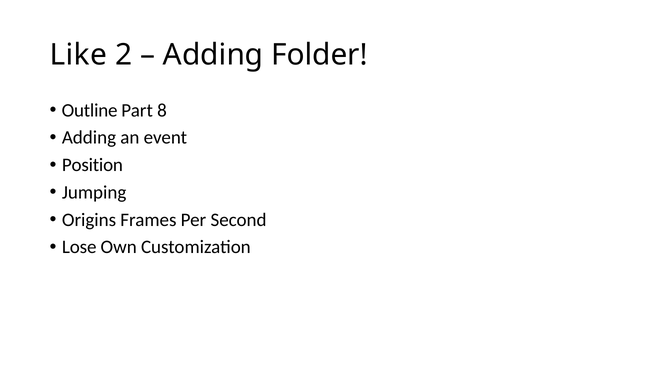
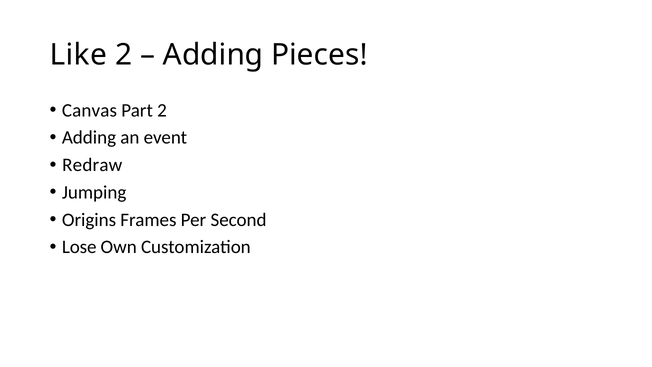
Folder: Folder -> Pieces (319, 55)
Outline: Outline -> Canvas (89, 110)
Part 8: 8 -> 2 (162, 110)
Position: Position -> Redraw (92, 165)
